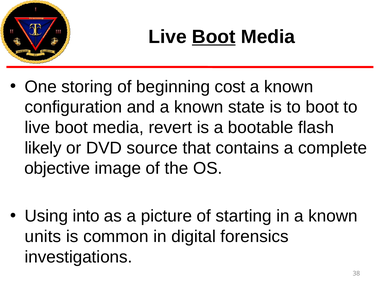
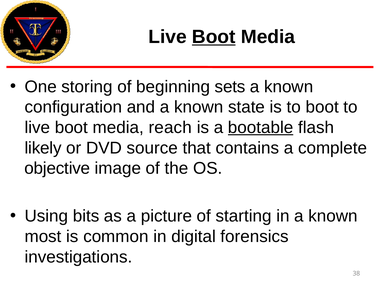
cost: cost -> sets (230, 87)
revert: revert -> reach (170, 128)
bootable underline: none -> present (261, 128)
into: into -> bits (86, 216)
units: units -> most (43, 237)
